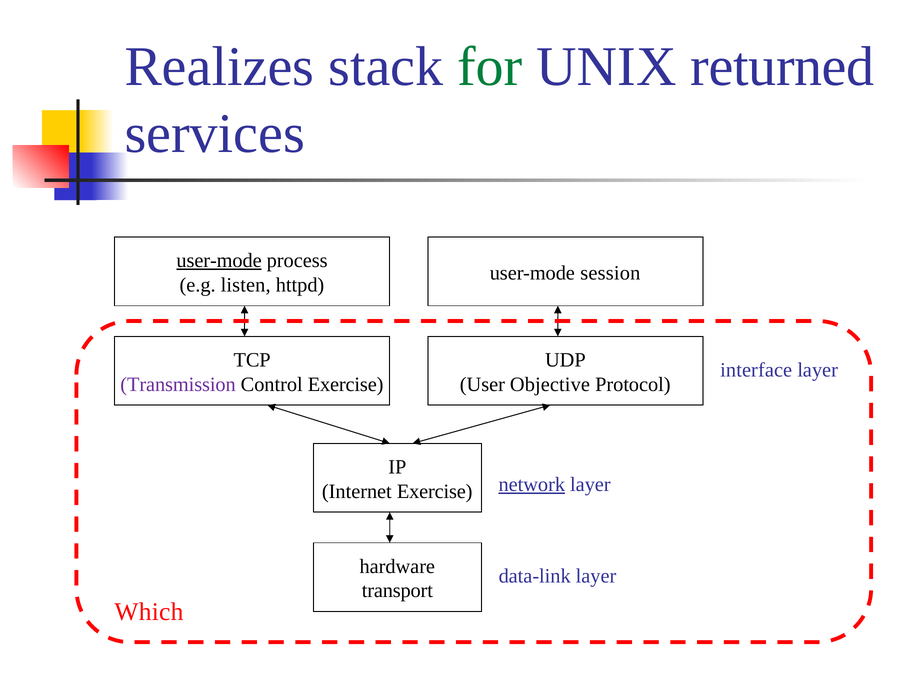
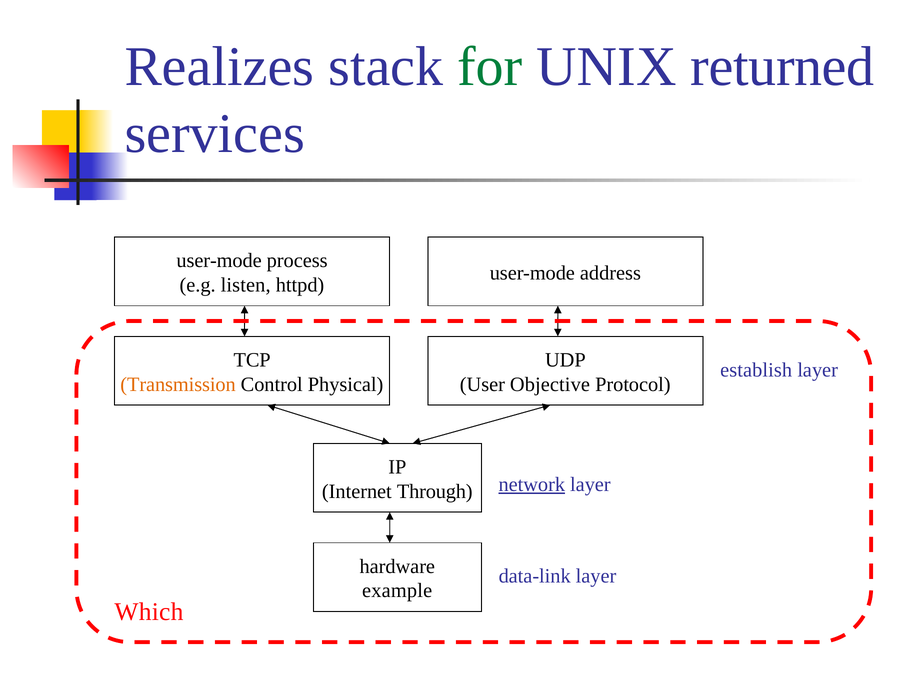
user-mode underline: present -> none (219, 260)
session: session -> address (610, 273)
interface: interface -> establish (756, 370)
Transmission colour: purple -> orange (178, 384)
Control Exercise: Exercise -> Physical (346, 384)
Internet Exercise: Exercise -> Through (435, 491)
transport: transport -> example (397, 591)
